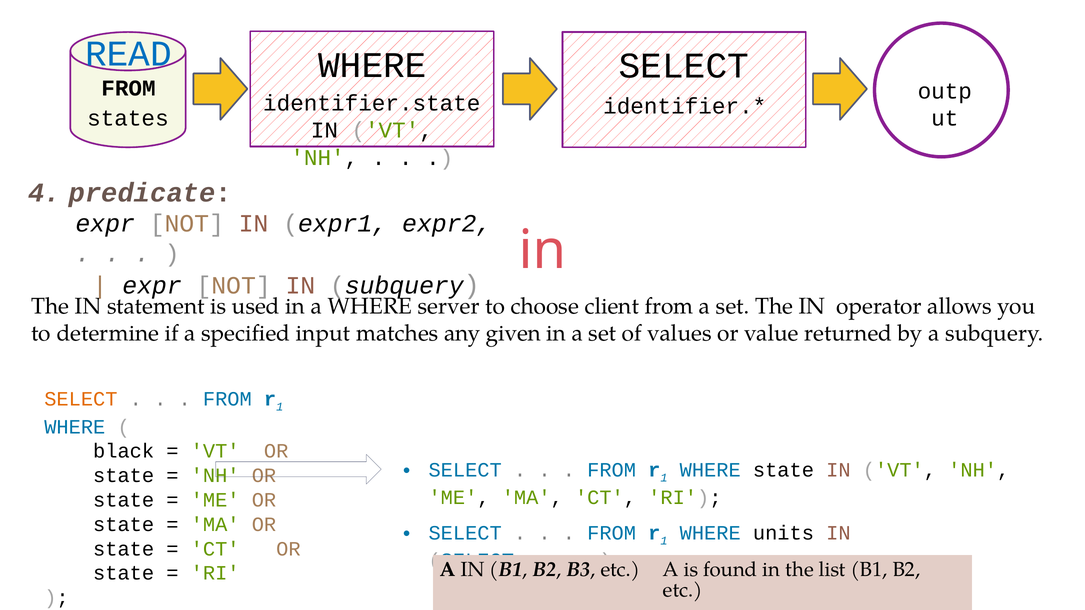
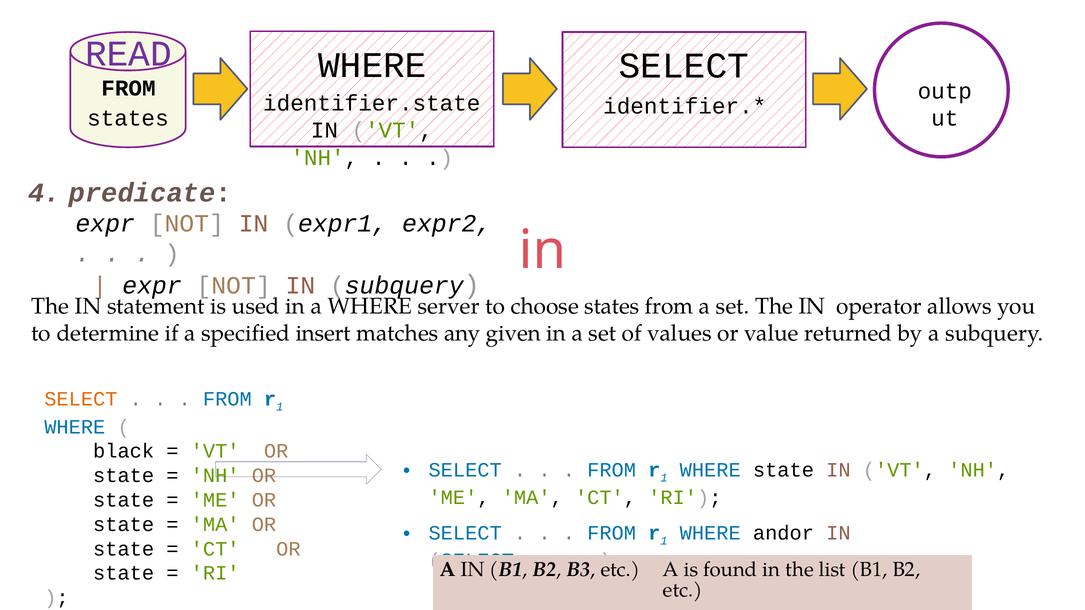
READ colour: blue -> purple (128, 54)
choose client: client -> states (612, 306)
input: input -> insert (323, 334)
units: units -> andor (783, 533)
